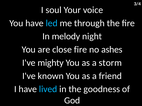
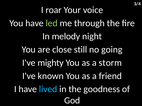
soul: soul -> roar (54, 10)
led colour: light blue -> light green (52, 23)
close fire: fire -> still (81, 50)
ashes: ashes -> going (112, 50)
